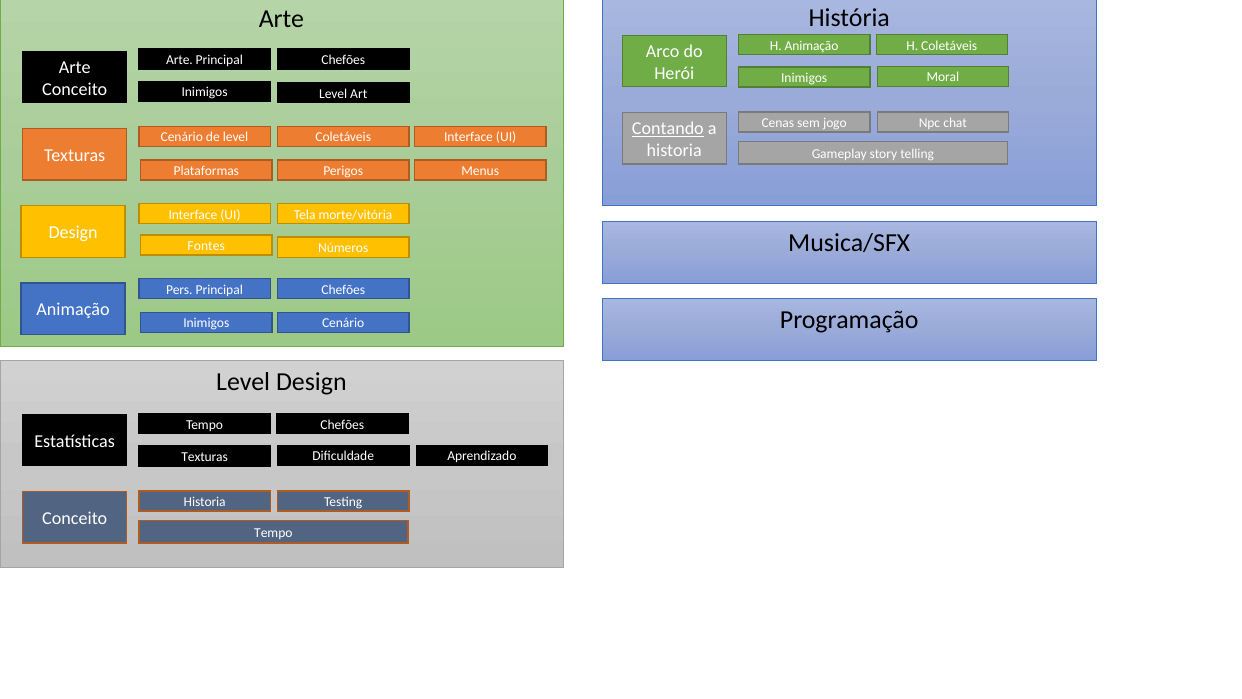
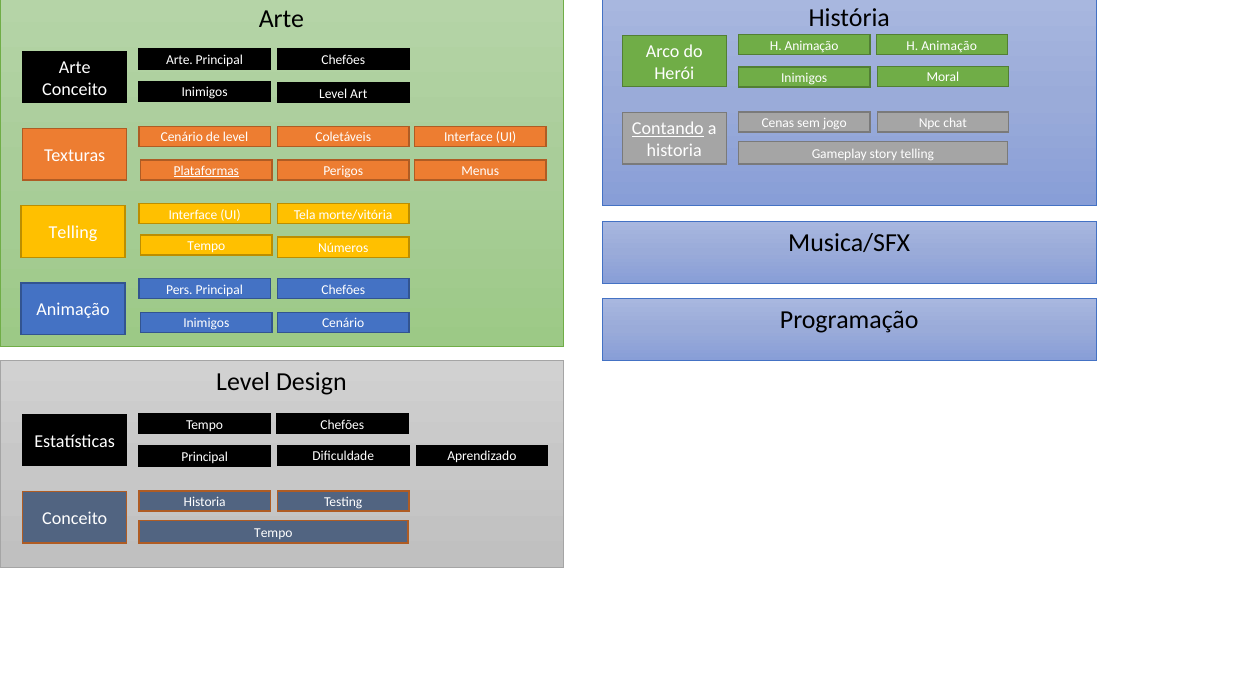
Coletáveis: Coletáveis -> Animação (949, 46)
Plataformas underline: none -> present (206, 171)
Design: Design -> Telling (73, 233)
Fontes: Fontes -> Tempo (206, 246)
Texturas: Texturas -> Principal (205, 457)
